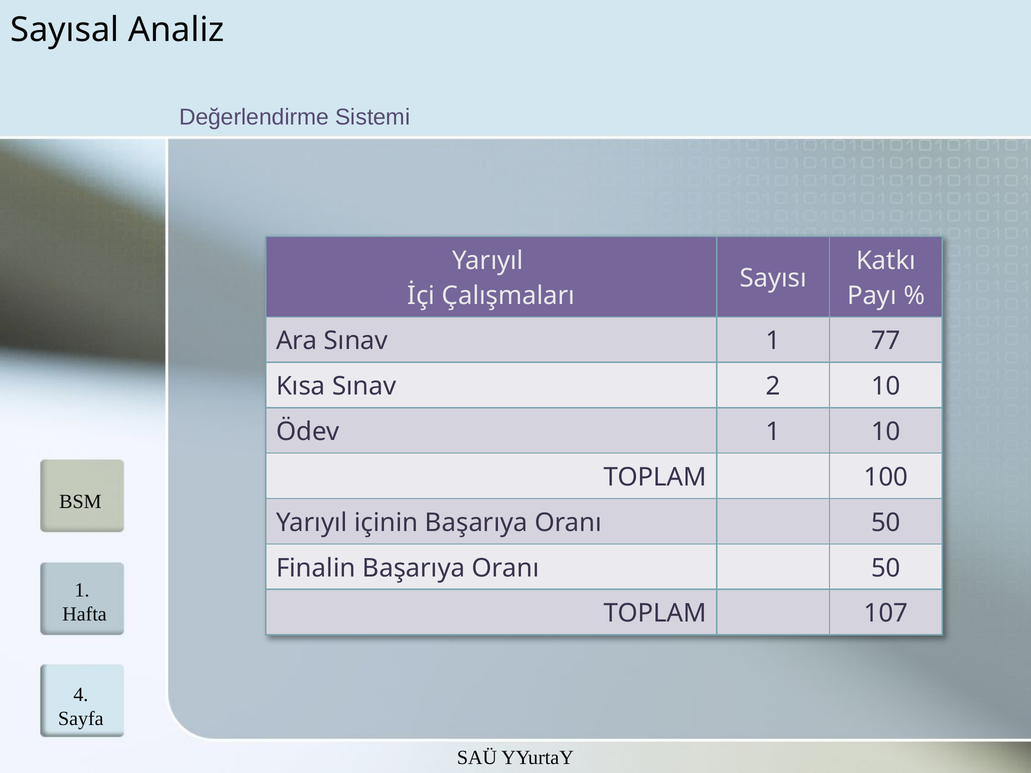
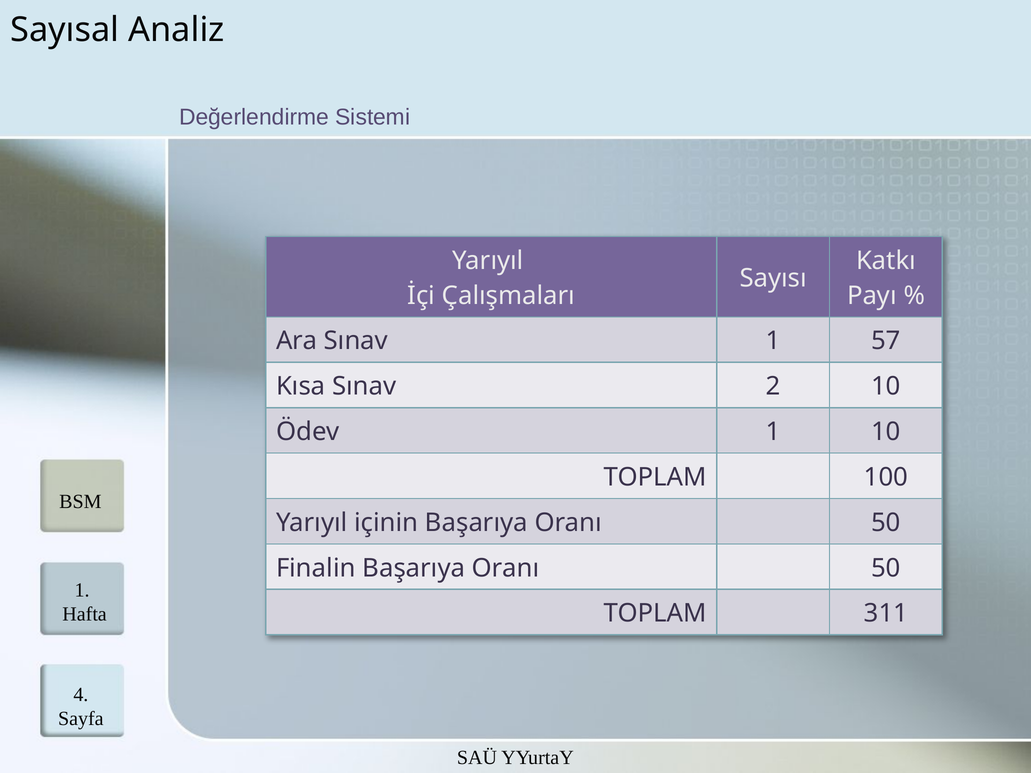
77: 77 -> 57 (886, 341)
107: 107 -> 311 (886, 614)
